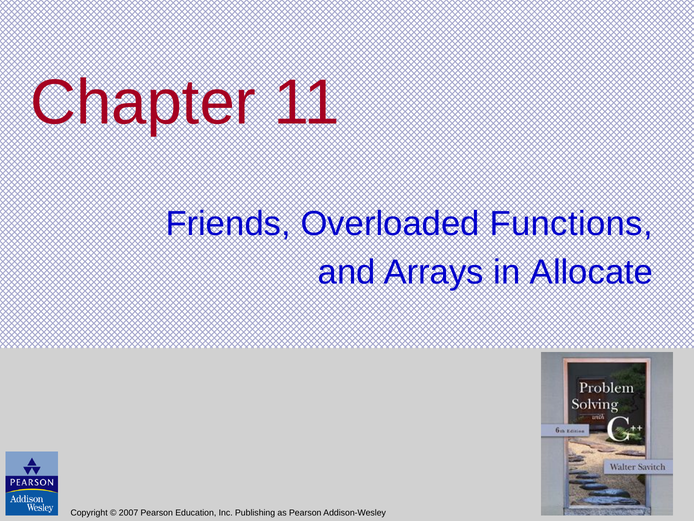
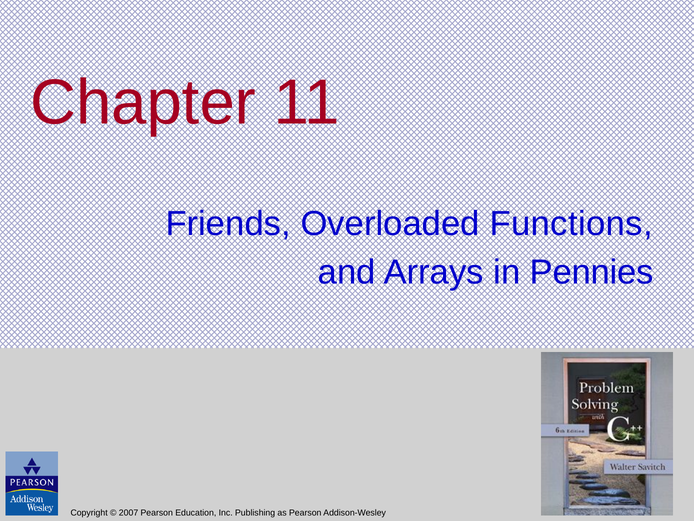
Allocate: Allocate -> Pennies (592, 272)
